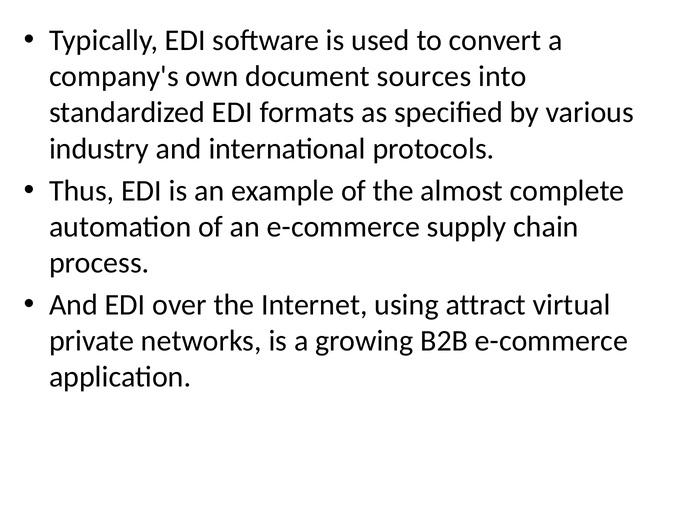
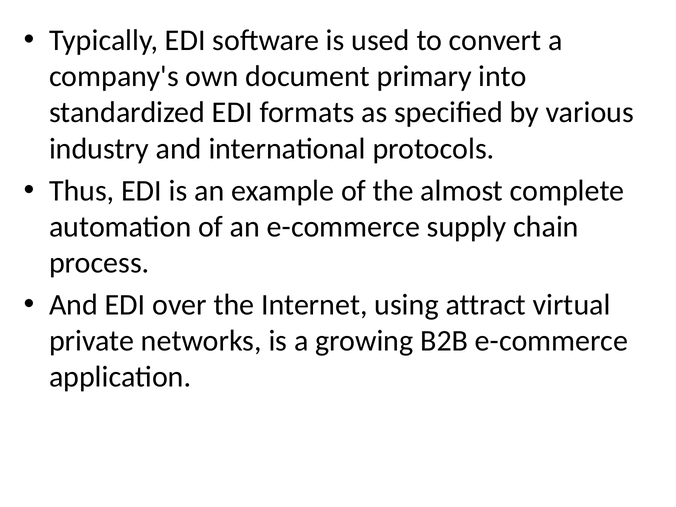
sources: sources -> primary (424, 76)
